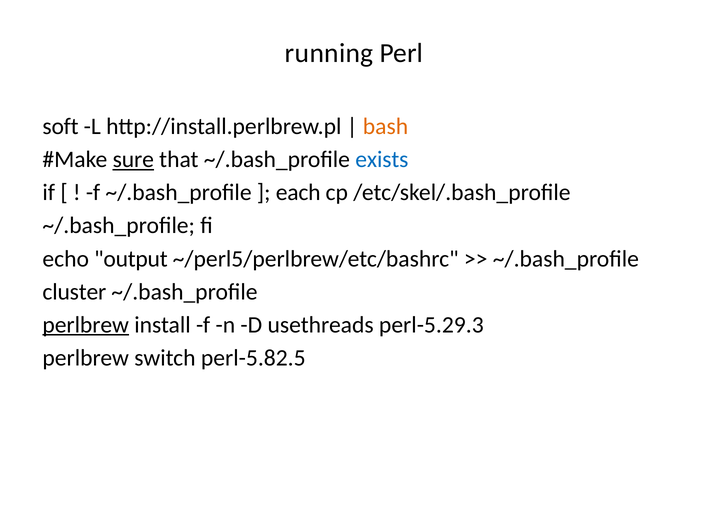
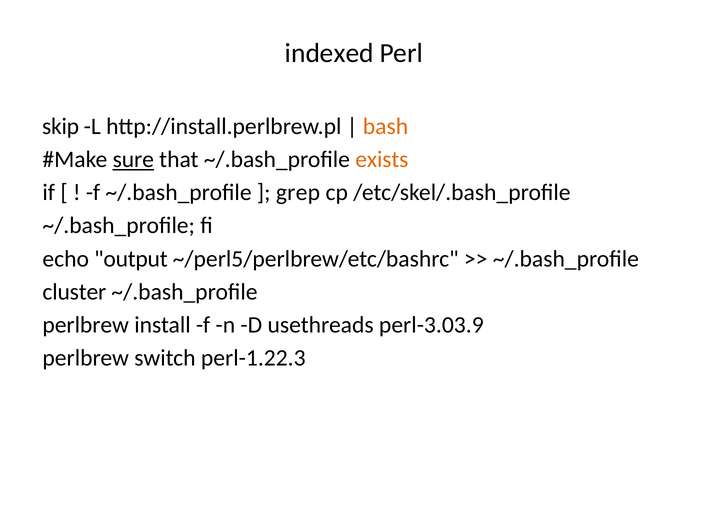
running: running -> indexed (329, 53)
soft: soft -> skip (61, 127)
exists colour: blue -> orange (382, 160)
each: each -> grep (298, 193)
perlbrew underline: present -> none (86, 325)
perl-5.29.3: perl-5.29.3 -> perl-3.03.9 (431, 325)
perl-5.82.5: perl-5.82.5 -> perl-1.22.3 (253, 358)
